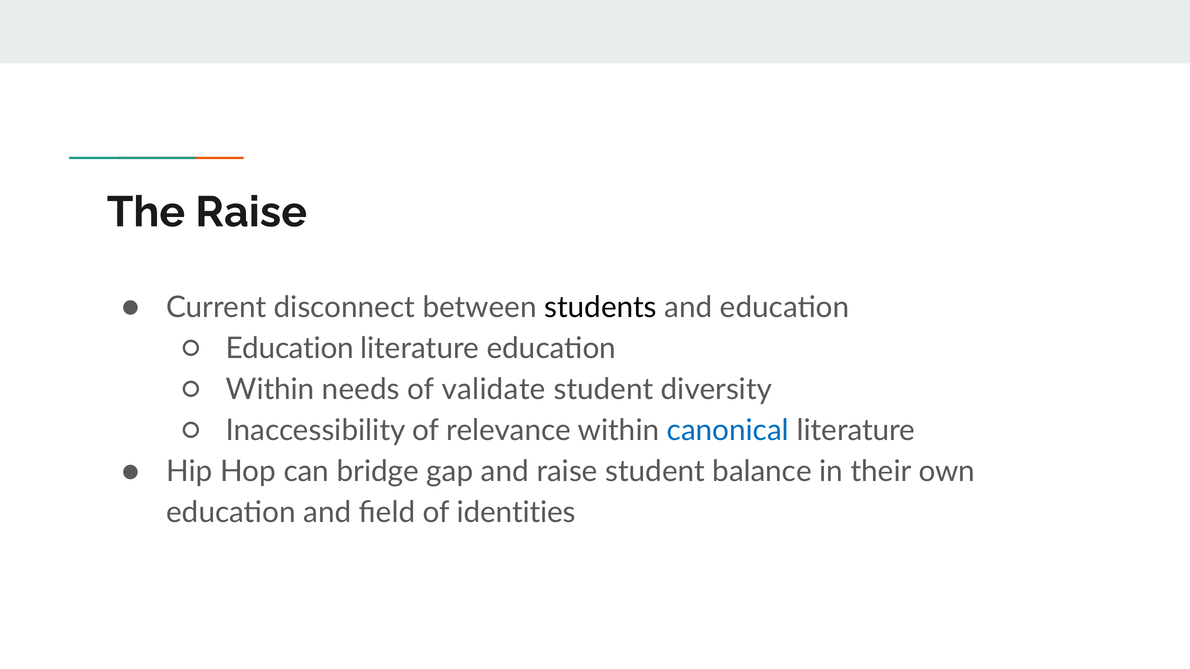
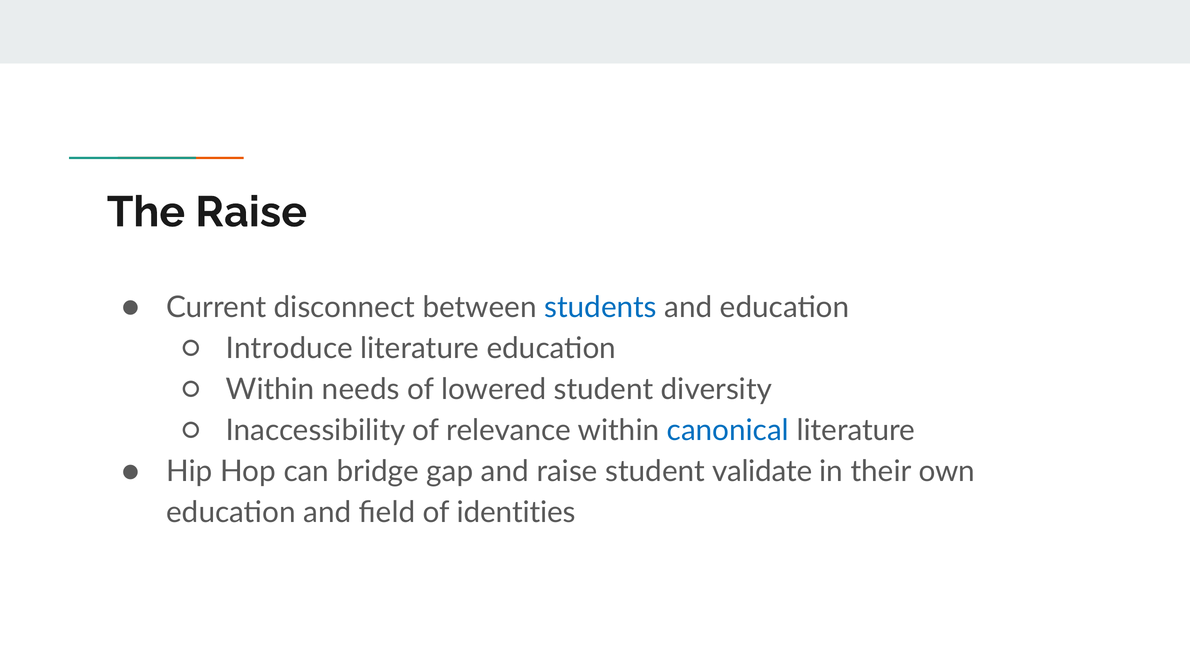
students colour: black -> blue (601, 308)
Education: Education -> Introduce (289, 349)
validate: validate -> lowered (494, 390)
balance: balance -> validate (762, 472)
